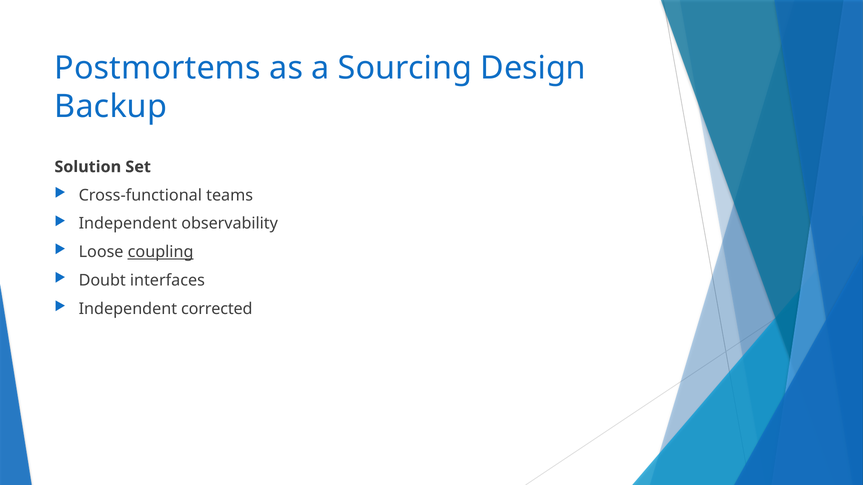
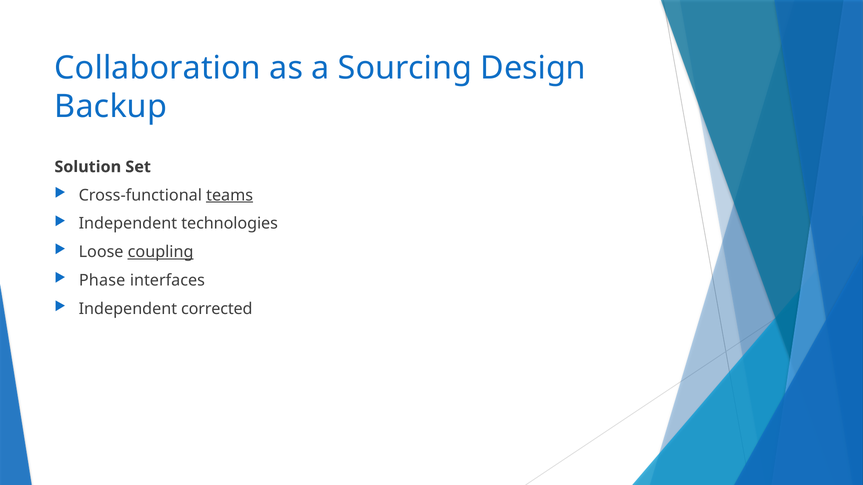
Postmortems: Postmortems -> Collaboration (158, 68)
teams underline: none -> present (230, 195)
observability: observability -> technologies (230, 224)
Doubt: Doubt -> Phase (102, 281)
